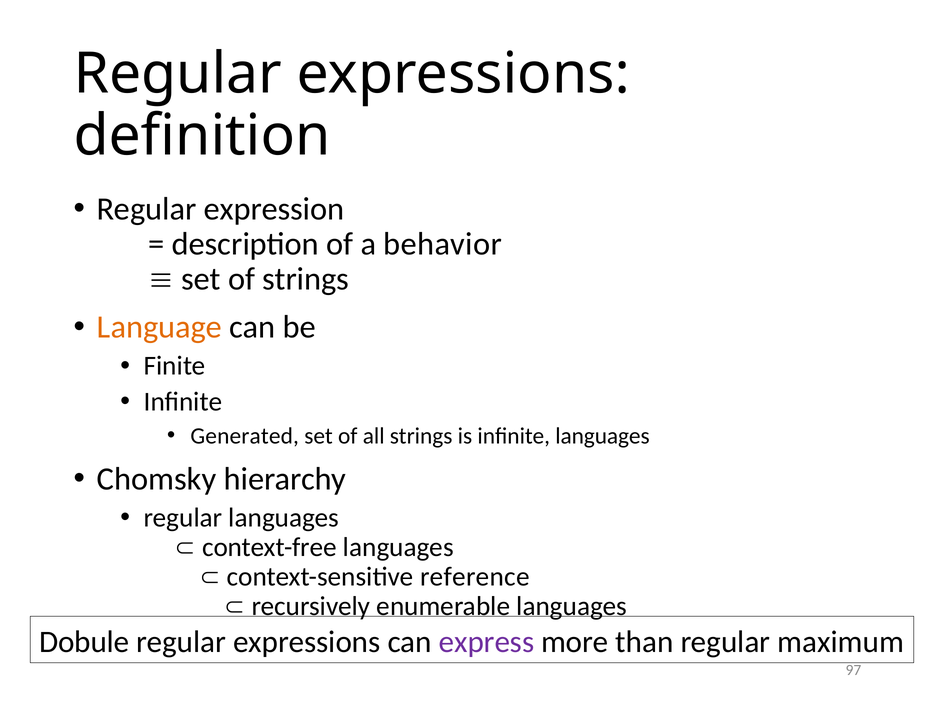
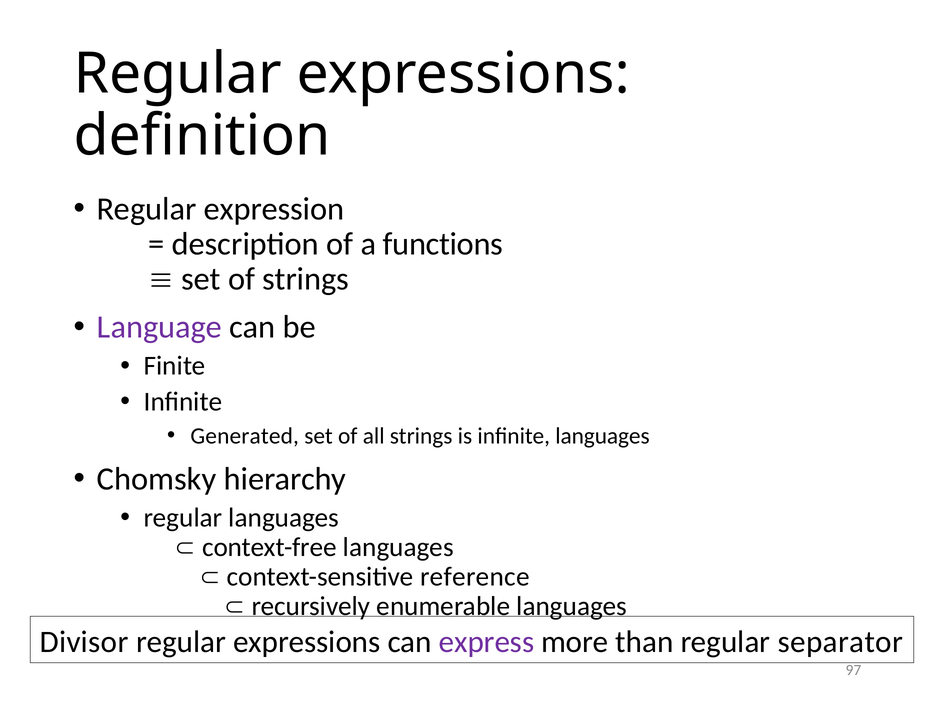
behavior: behavior -> functions (443, 244)
Language colour: orange -> purple (160, 327)
Dobule: Dobule -> Divisor (84, 641)
maximum: maximum -> separator (840, 641)
